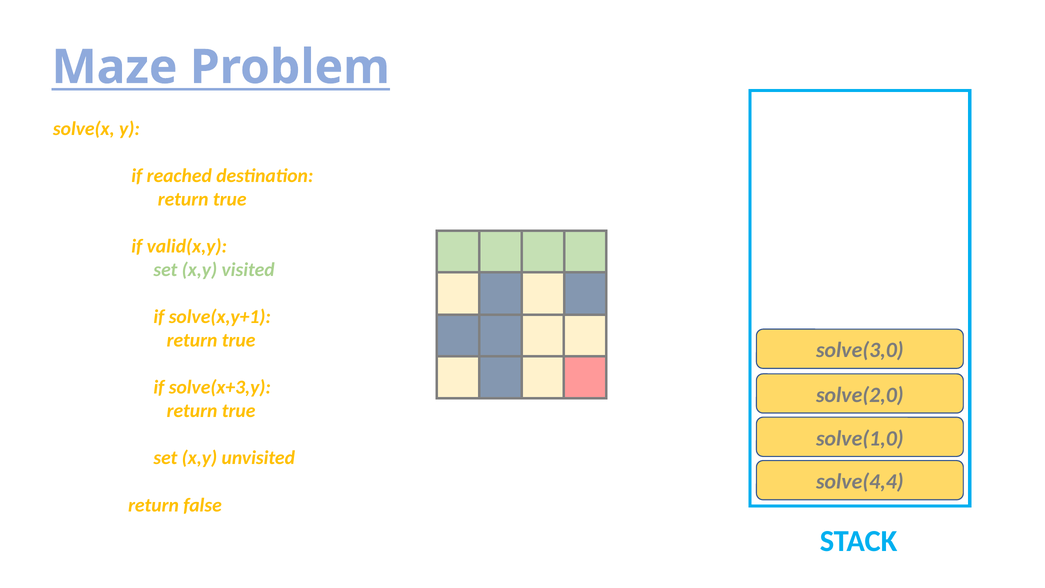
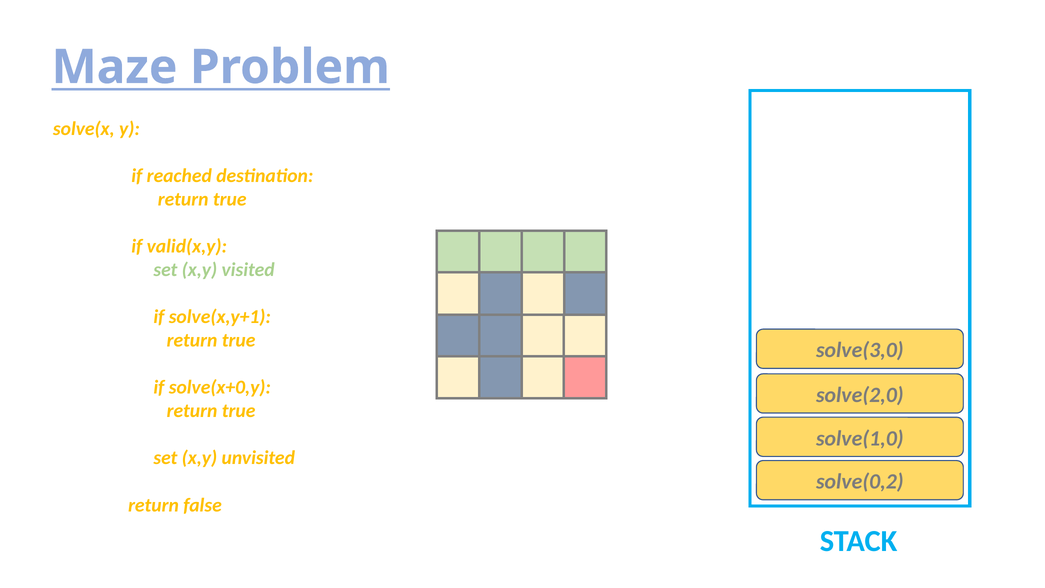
solve(x+3,y: solve(x+3,y -> solve(x+0,y (220, 387)
solve(4,4: solve(4,4 -> solve(0,2 (860, 482)
